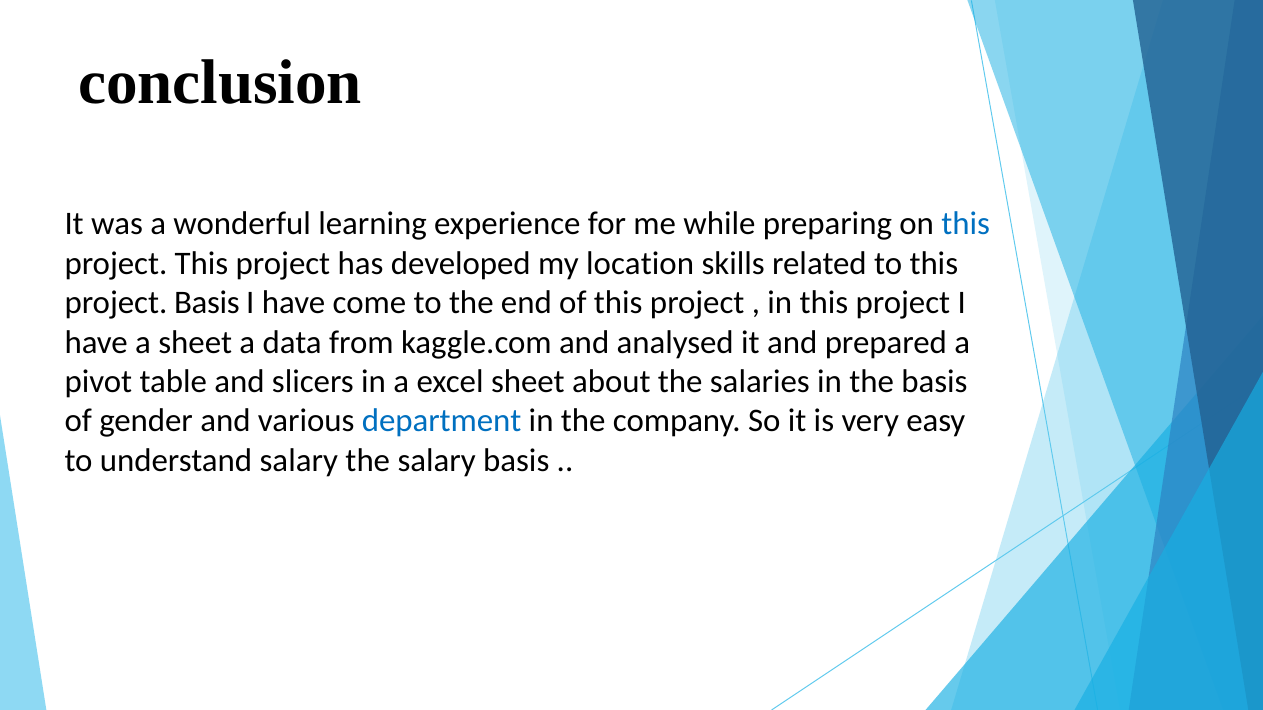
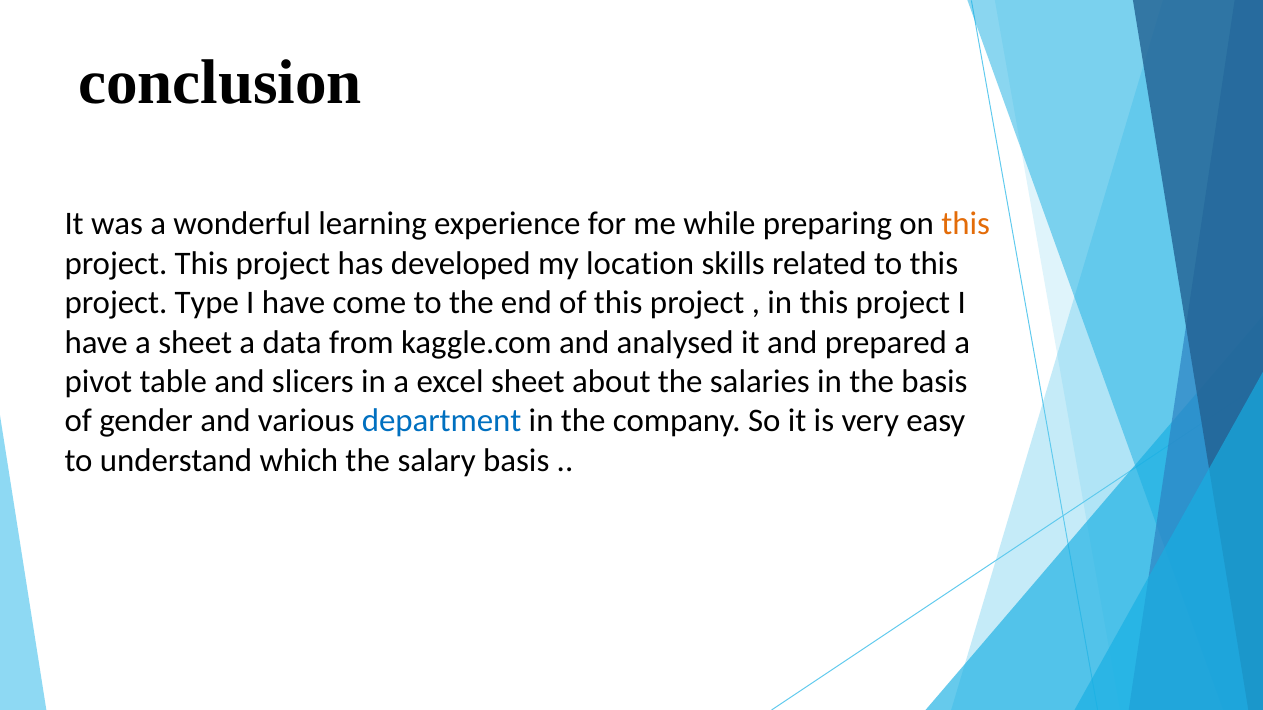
this colour: blue -> orange (966, 224)
project Basis: Basis -> Type (207, 303)
understand salary: salary -> which (299, 461)
